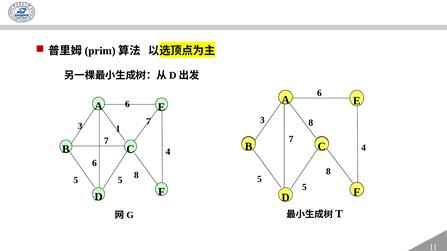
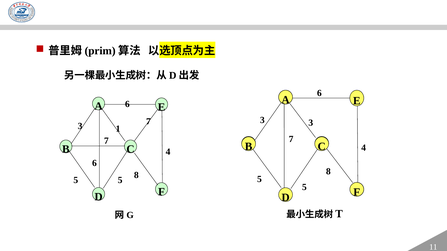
3 8: 8 -> 3 (311, 123)
